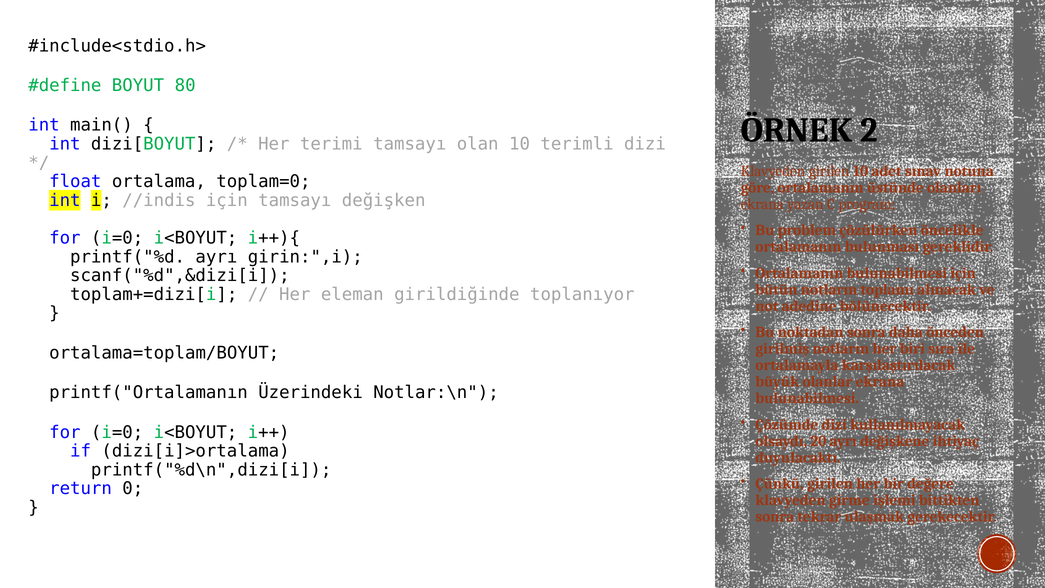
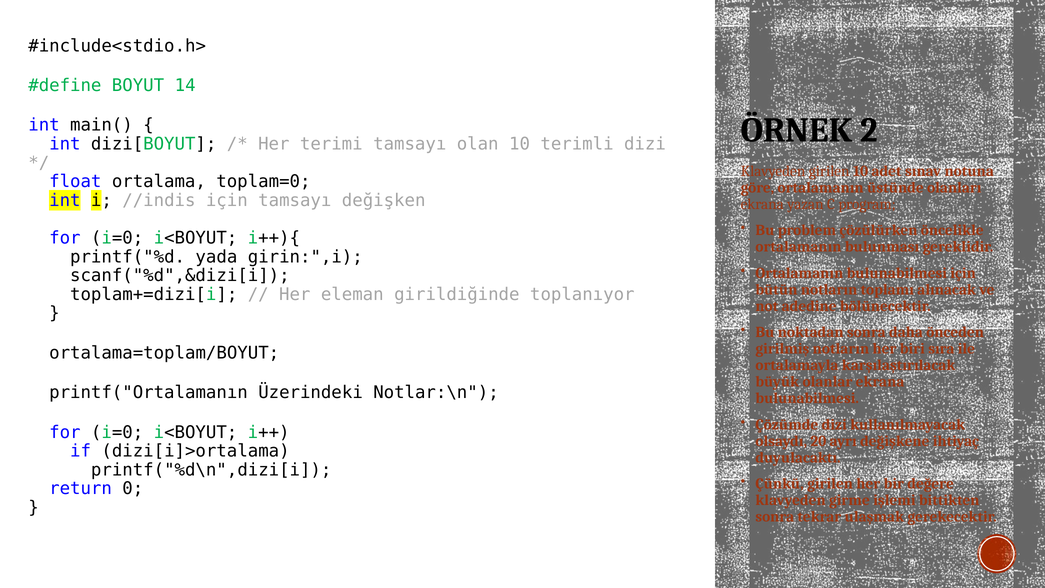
80: 80 -> 14 (185, 85)
printf("%d ayrı: ayrı -> yada (216, 257)
